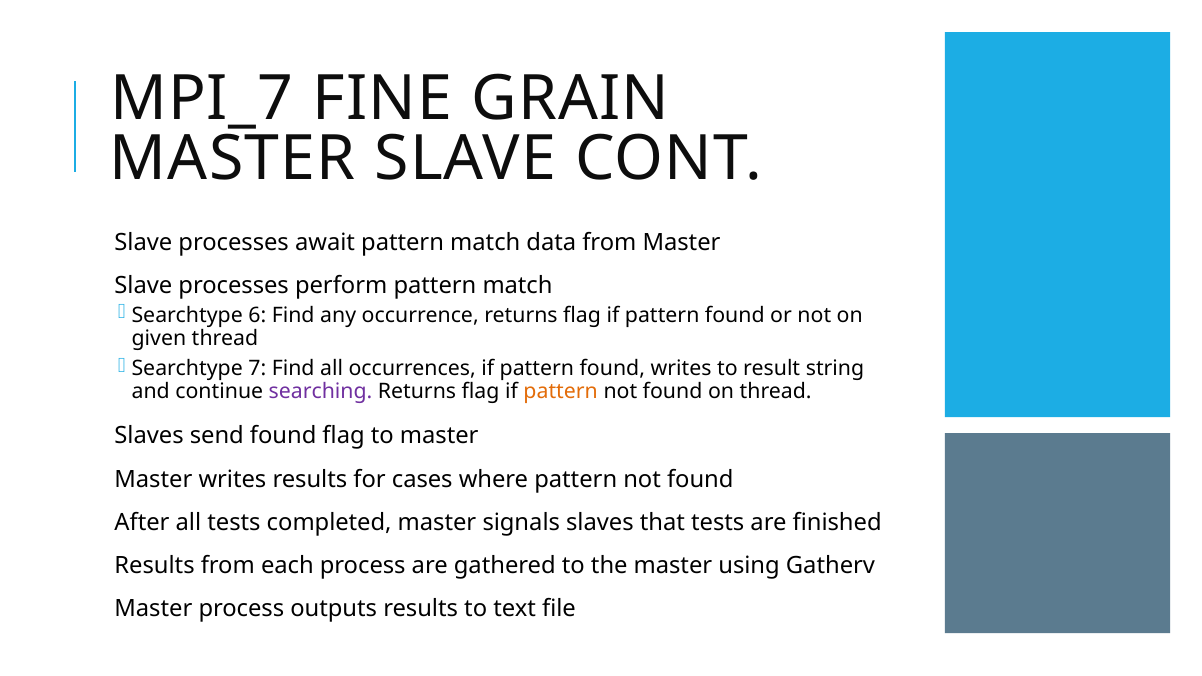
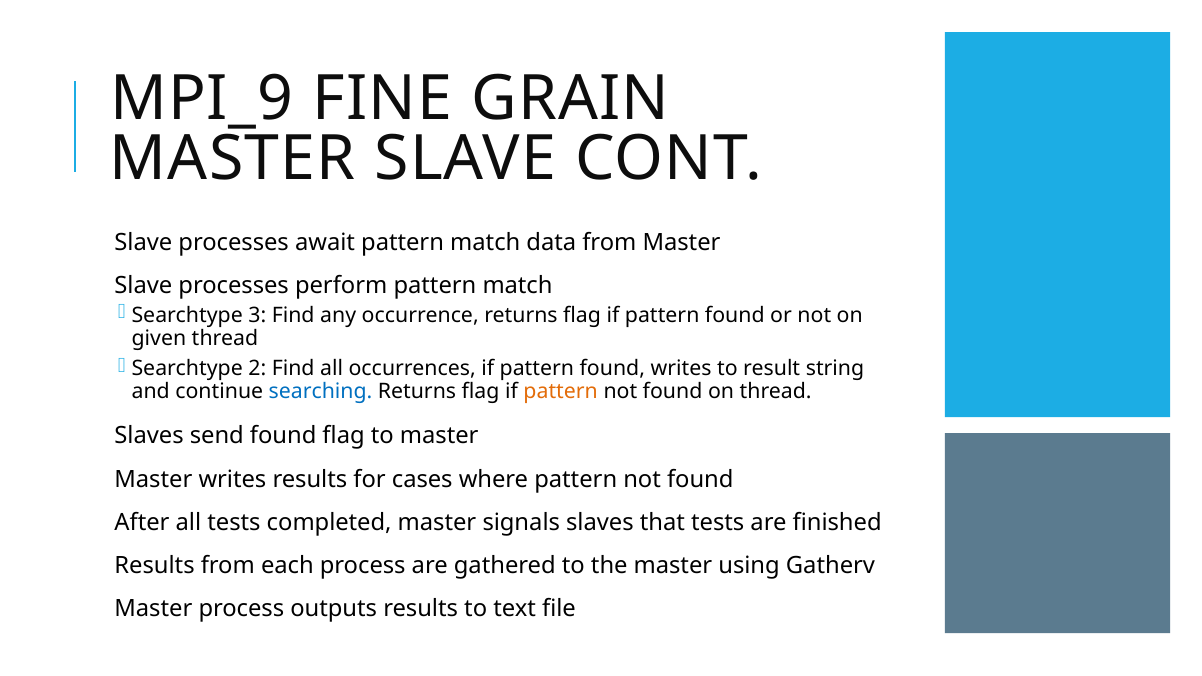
MPI_7: MPI_7 -> MPI_9 (202, 99)
6: 6 -> 3 (257, 315)
7: 7 -> 2 (257, 369)
searching colour: purple -> blue (321, 392)
